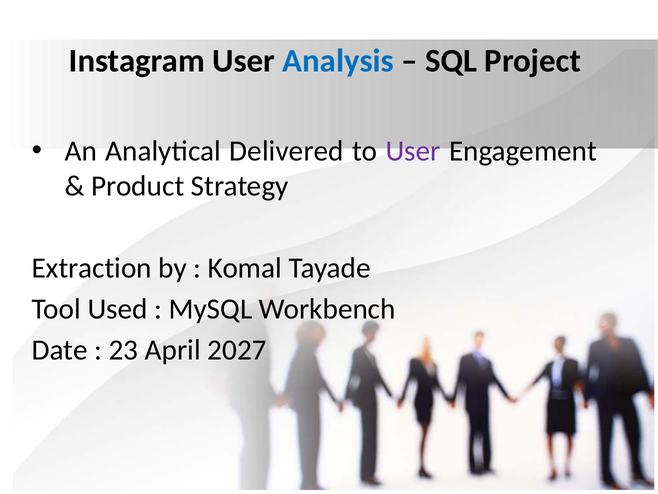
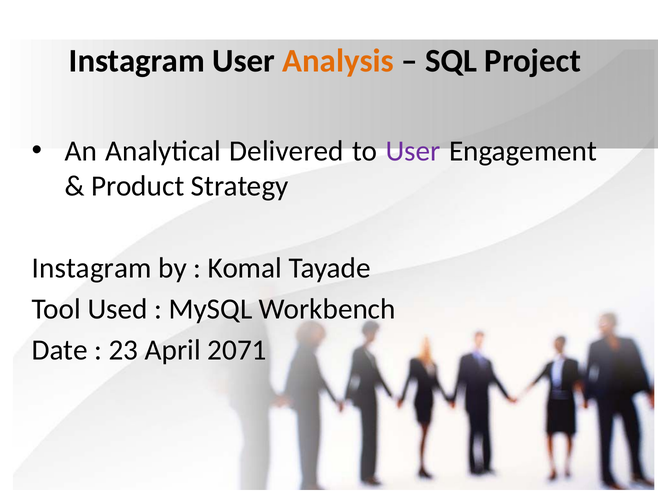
Analysis colour: blue -> orange (338, 61)
Extraction: Extraction -> Instagram (92, 268)
2027: 2027 -> 2071 (237, 350)
